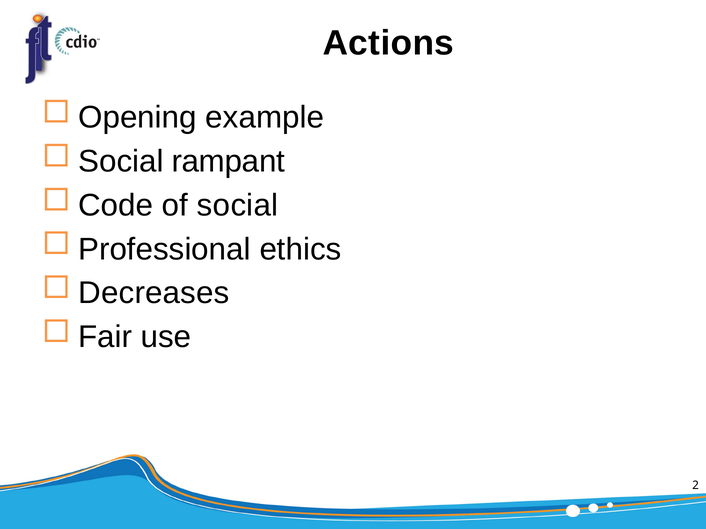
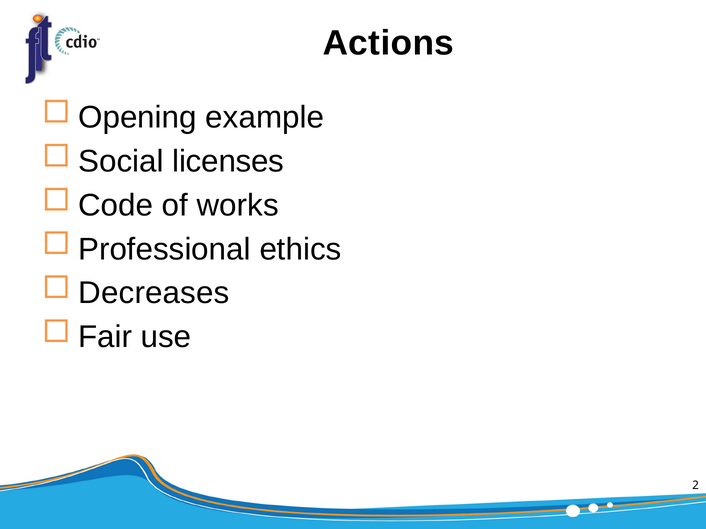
rampant: rampant -> licenses (228, 162)
of social: social -> works (238, 205)
